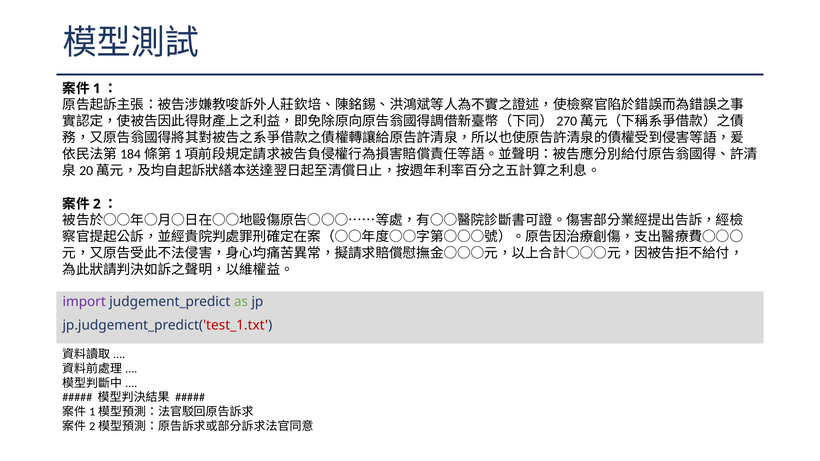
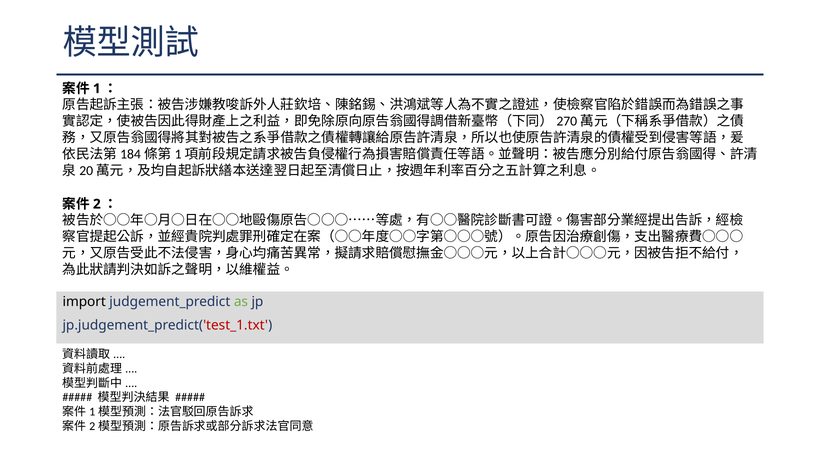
import colour: purple -> black (84, 302)
